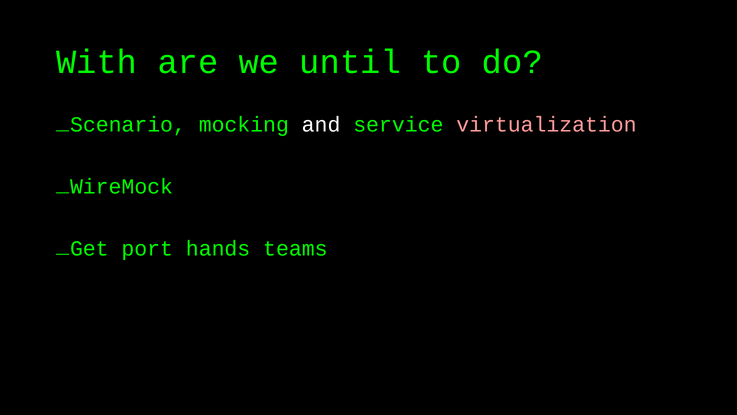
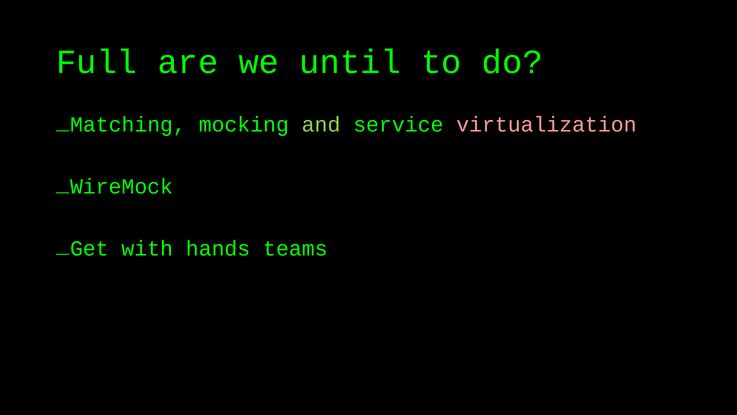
With: With -> Full (97, 62)
Scenario: Scenario -> Matching (128, 125)
and colour: white -> light green (321, 125)
port: port -> with (147, 248)
